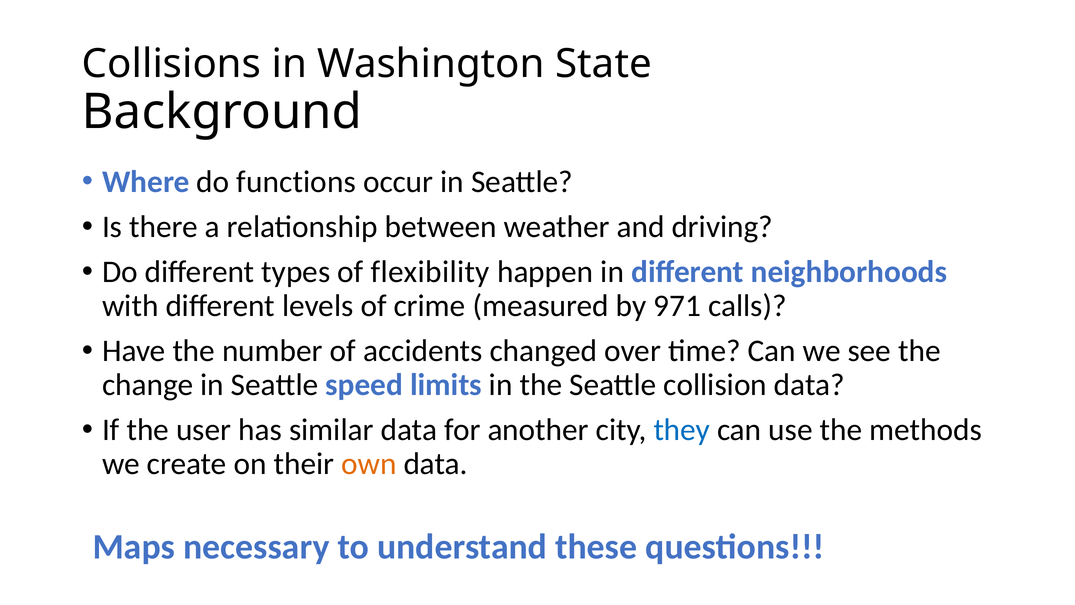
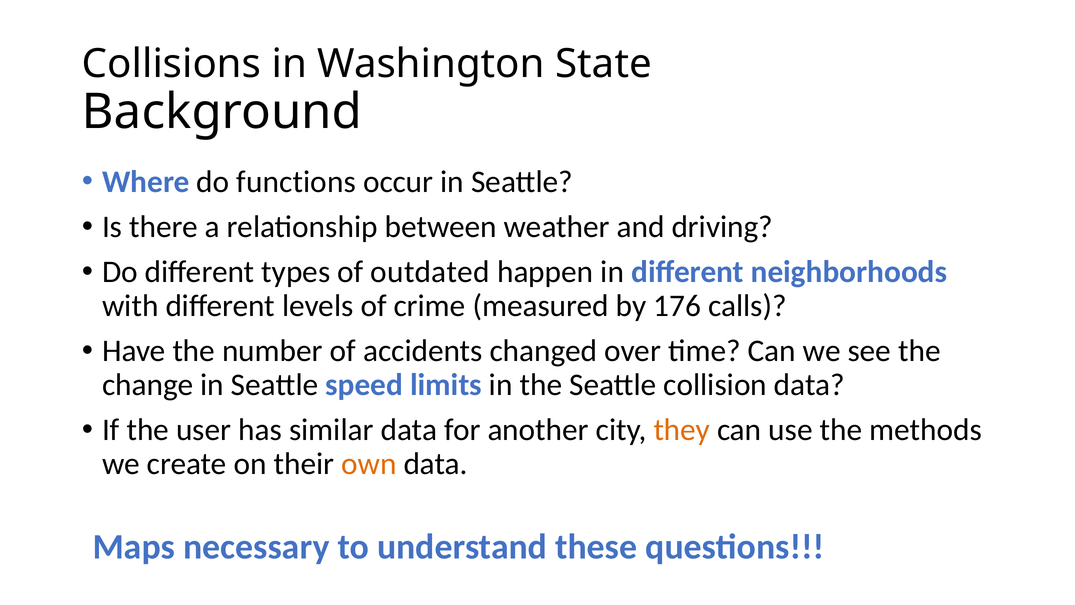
flexibility: flexibility -> outdated (430, 272)
971: 971 -> 176 (677, 306)
they colour: blue -> orange (682, 430)
